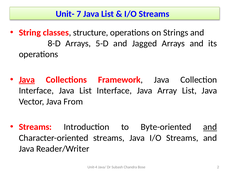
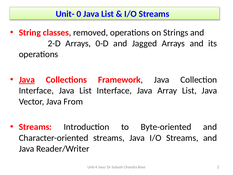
7: 7 -> 0 (79, 14)
structure: structure -> removed (91, 32)
8-D: 8-D -> 2-D (54, 43)
5-D: 5-D -> 0-D (102, 43)
and underline: present -> none (210, 127)
